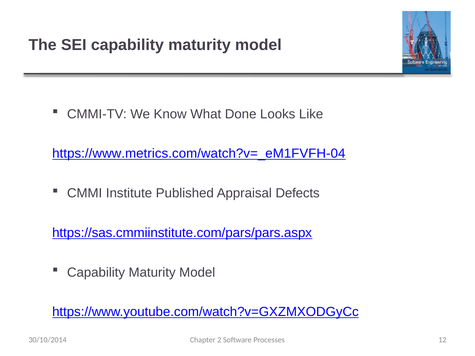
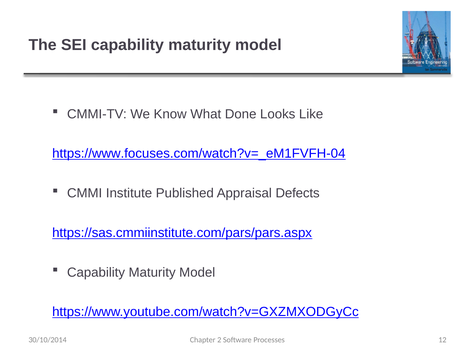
https://www.metrics.com/watch?v=_eM1FVFH-04: https://www.metrics.com/watch?v=_eM1FVFH-04 -> https://www.focuses.com/watch?v=_eM1FVFH-04 (199, 154)
